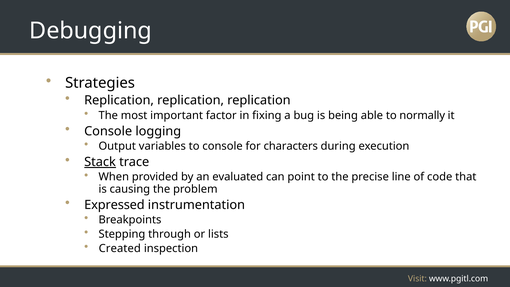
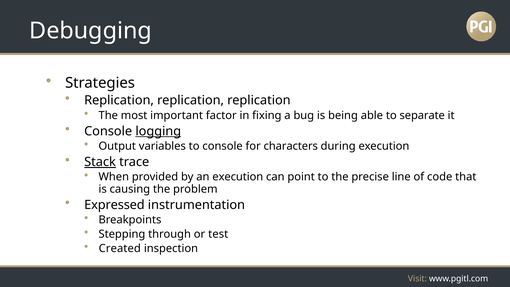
normally: normally -> separate (422, 115)
logging underline: none -> present (158, 131)
an evaluated: evaluated -> execution (238, 177)
lists: lists -> test (218, 234)
